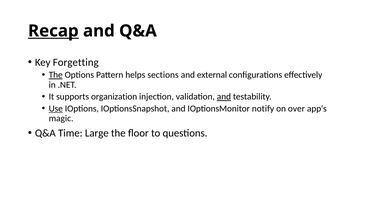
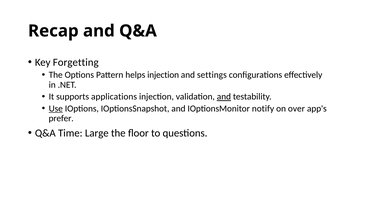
Recap underline: present -> none (53, 31)
The underline: present -> none (56, 75)
helps sections: sections -> injection (163, 75)
external: external -> settings (212, 75)
organization: organization -> applications (114, 97)
magic: magic -> prefer (61, 118)
